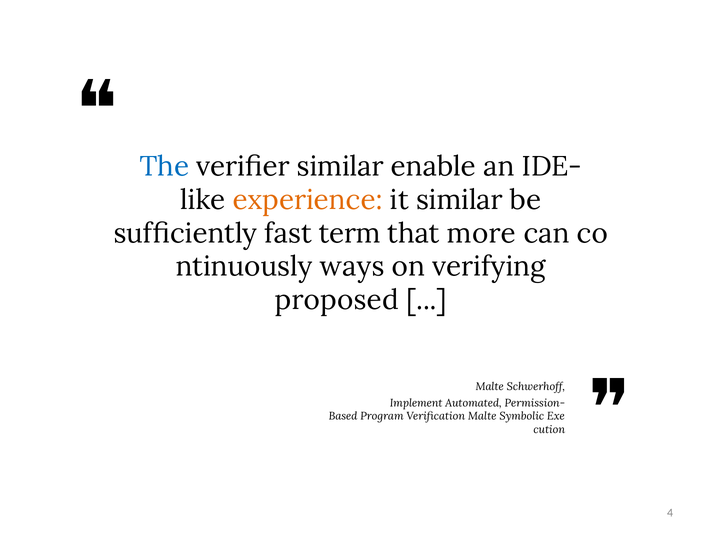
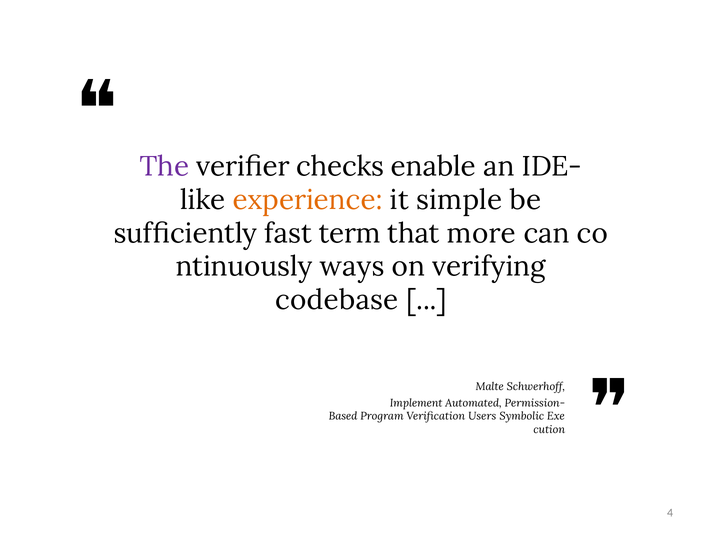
The colour: blue -> purple (164, 167)
verifier similar: similar -> checks (340, 167)
it similar: similar -> simple (459, 200)
proposed: proposed -> codebase (337, 300)
Verification Malte: Malte -> Users (482, 416)
